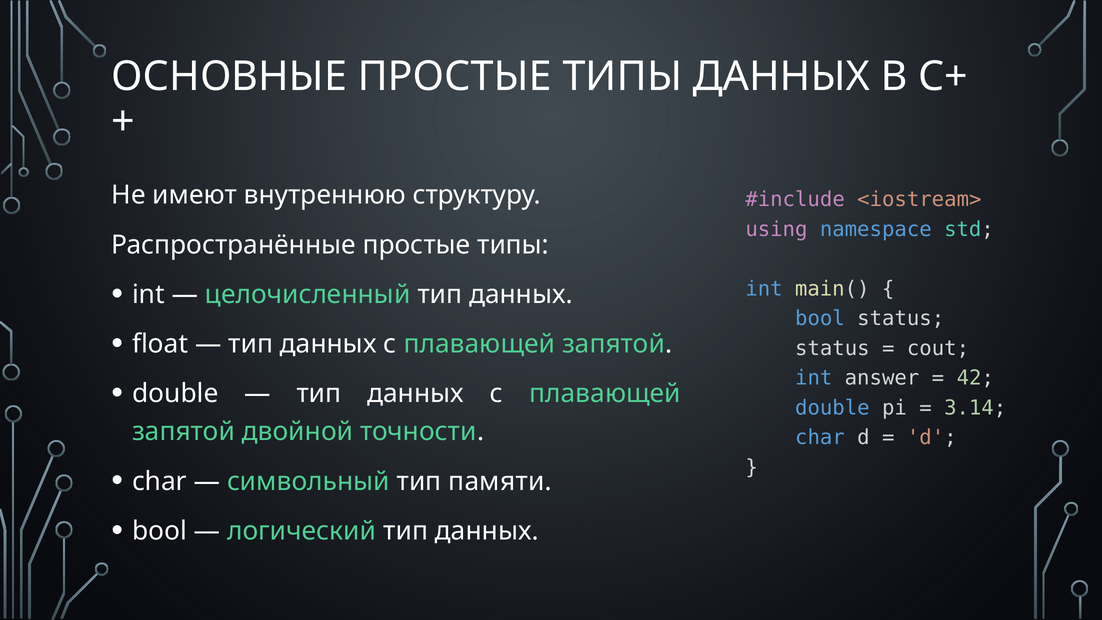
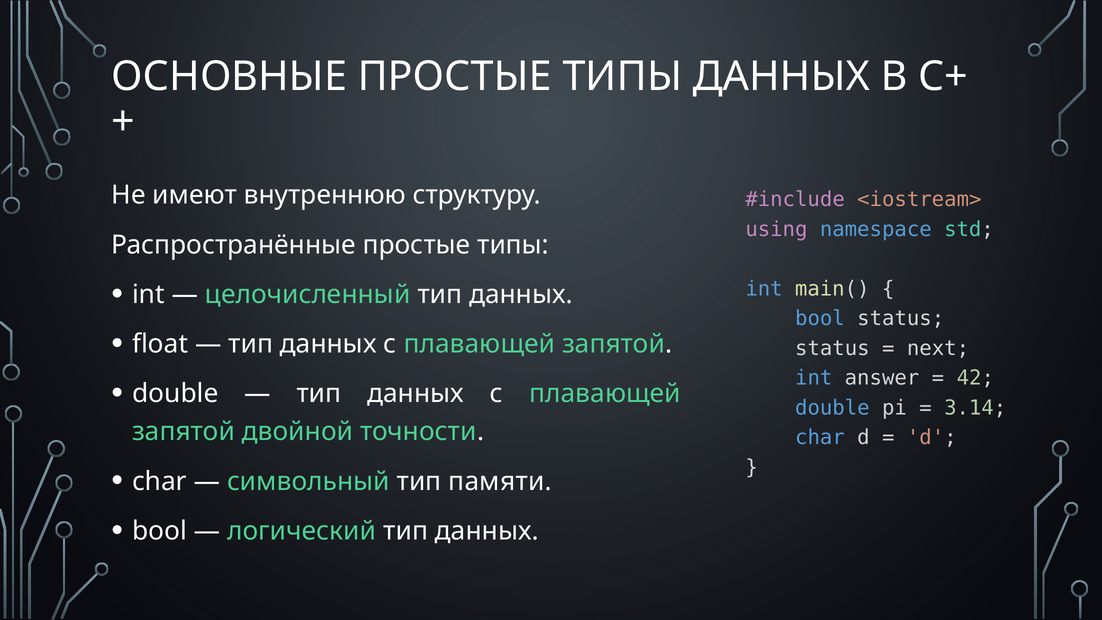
cout: cout -> next (938, 348)
